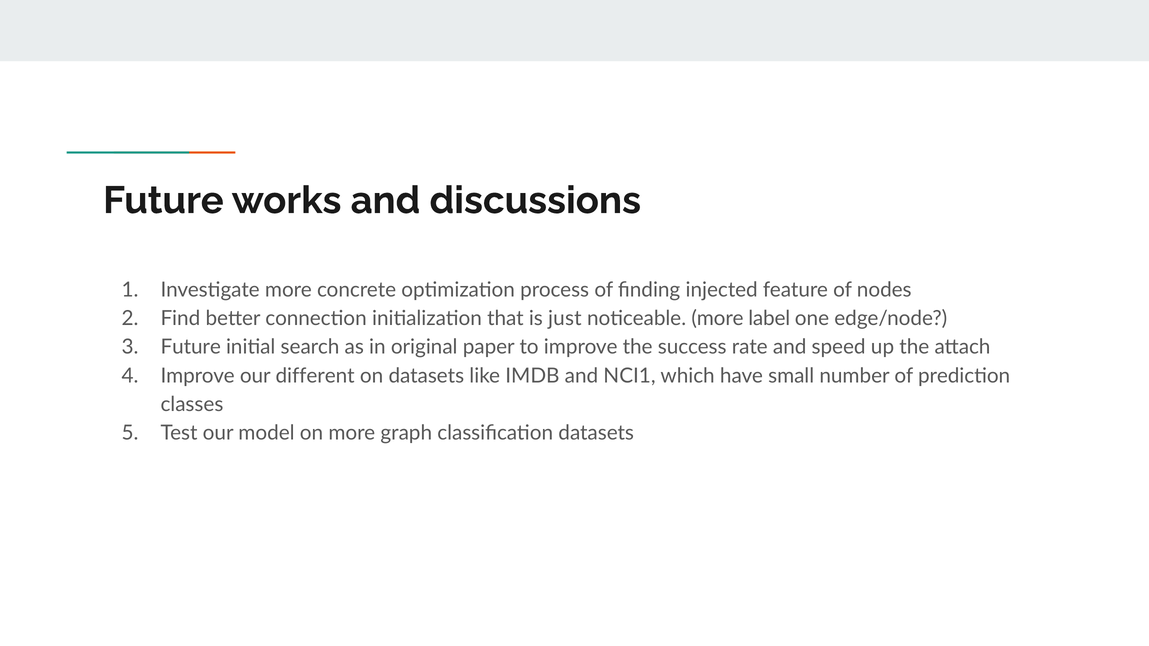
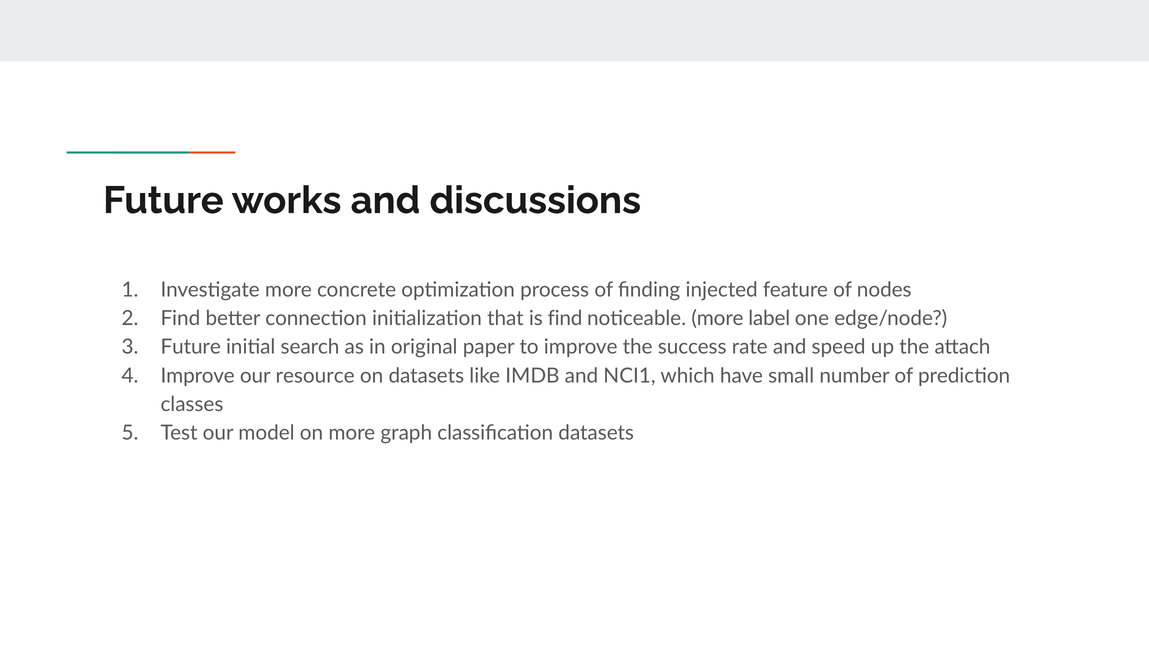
is just: just -> find (565, 319)
different: different -> resource (315, 376)
